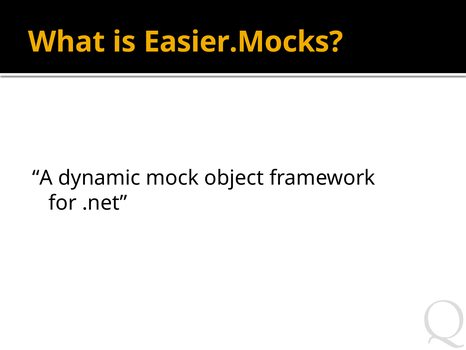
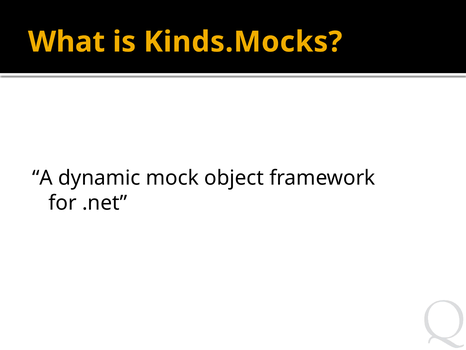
Easier.Mocks: Easier.Mocks -> Kinds.Mocks (243, 42)
